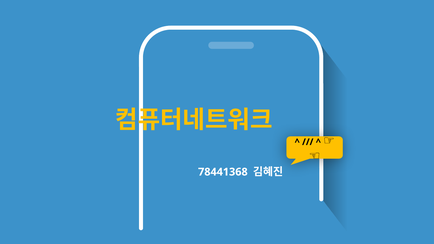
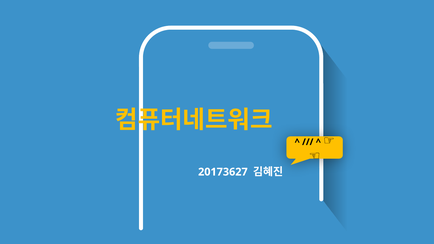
78441368: 78441368 -> 20173627 (223, 172)
